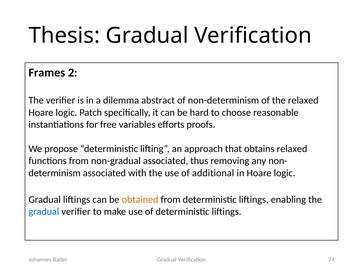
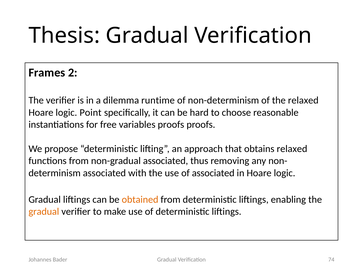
abstract: abstract -> runtime (158, 100)
Patch: Patch -> Point (91, 113)
variables efforts: efforts -> proofs (171, 125)
of additional: additional -> associated (213, 173)
gradual colour: blue -> orange (44, 212)
